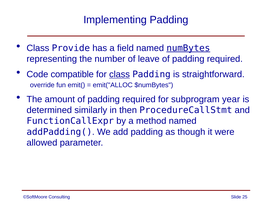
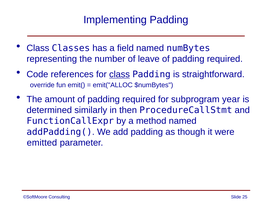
Provide: Provide -> Classes (71, 48)
numBytes underline: present -> none (188, 48)
compatible: compatible -> references (72, 74)
allowed: allowed -> emitted (42, 143)
